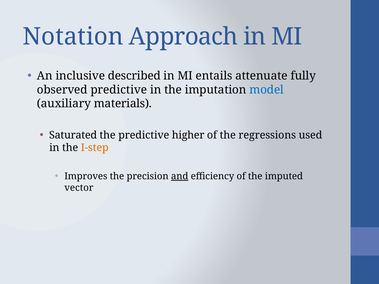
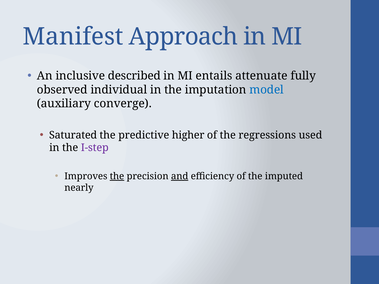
Notation: Notation -> Manifest (73, 37)
observed predictive: predictive -> individual (119, 90)
materials: materials -> converge (123, 104)
I-step colour: orange -> purple (95, 148)
the underline: none -> present (117, 176)
vector: vector -> nearly (79, 188)
